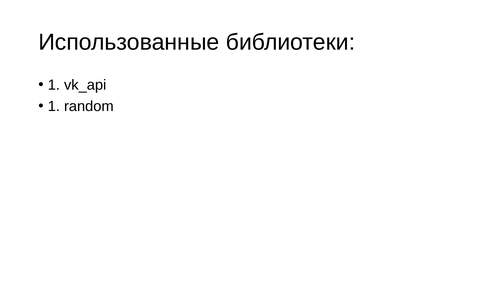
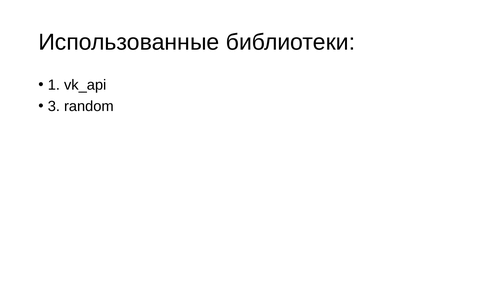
1: 1 -> 3 (54, 106)
